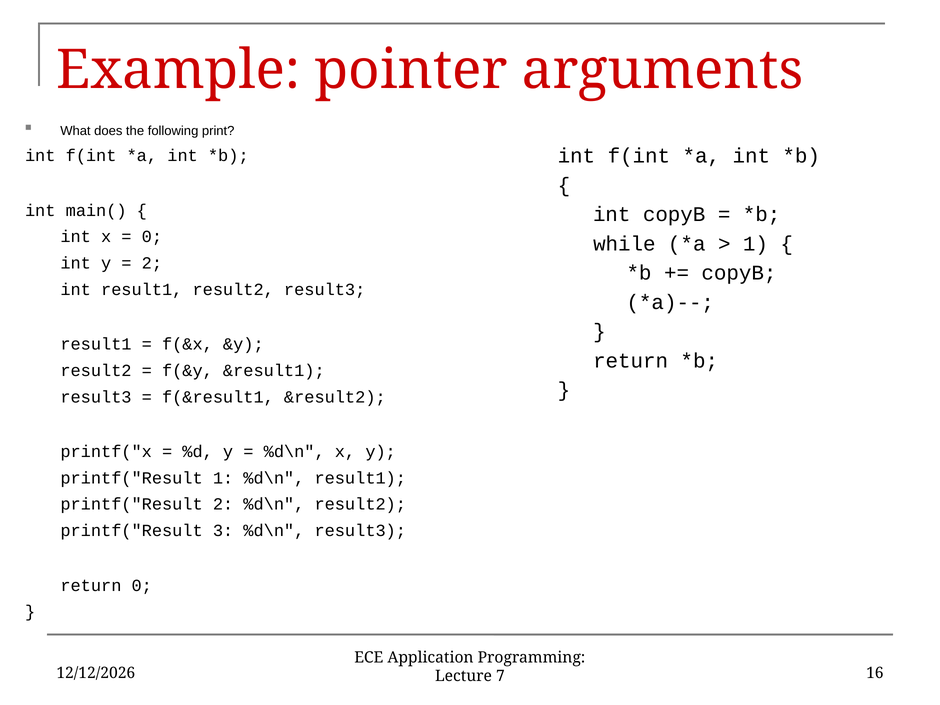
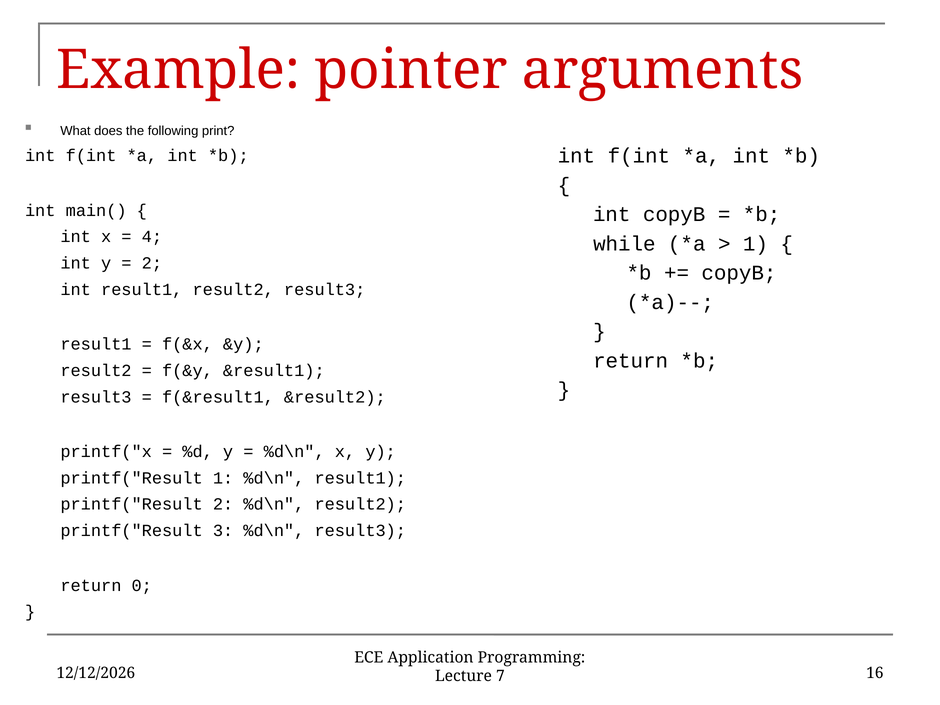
0: 0 -> 4 (152, 237)
